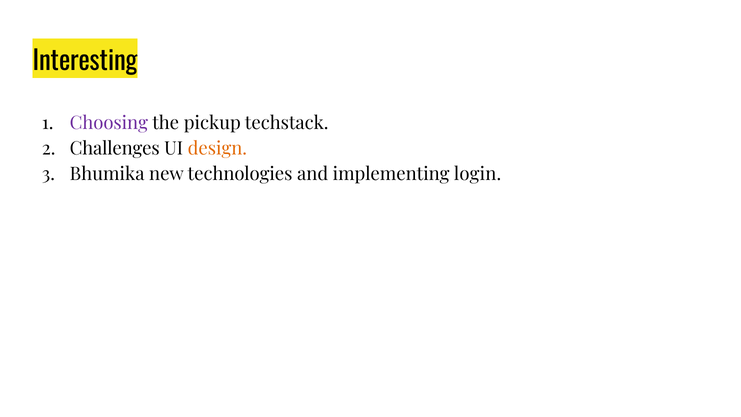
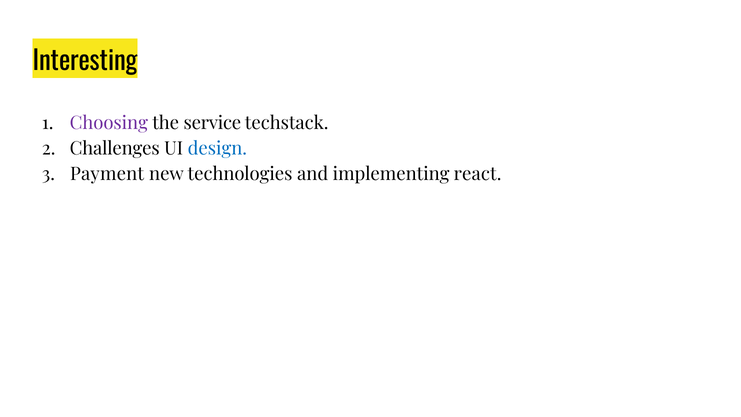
pickup: pickup -> service (212, 123)
design colour: orange -> blue (217, 149)
Bhumika: Bhumika -> Payment (107, 174)
login: login -> react (478, 174)
